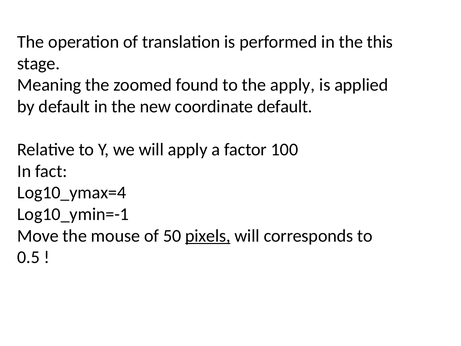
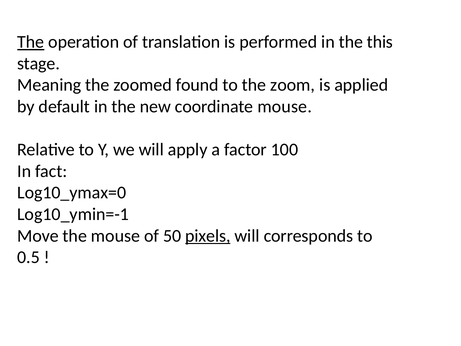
The underline: none -> present (31, 42)
the apply: apply -> zoom (293, 85)
coordinate default: default -> mouse (285, 107)
Log10_ymax=4: Log10_ymax=4 -> Log10_ymax=0 (72, 193)
